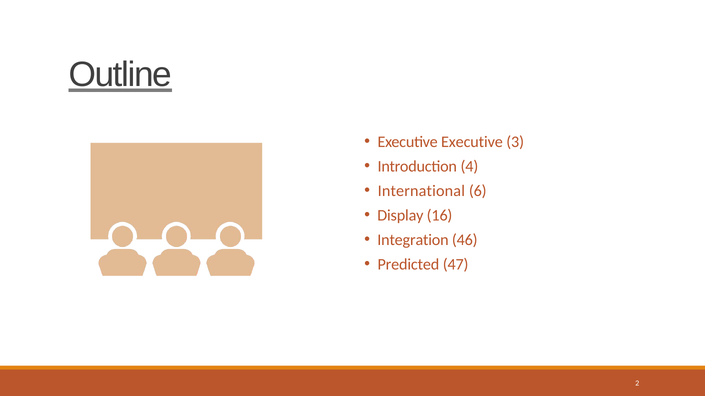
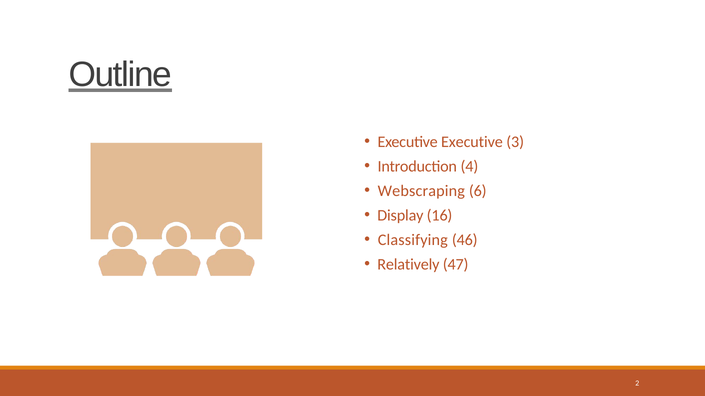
International: International -> Webscraping (421, 191)
Integration: Integration -> Classifying (413, 240)
Predicted: Predicted -> Relatively (408, 265)
